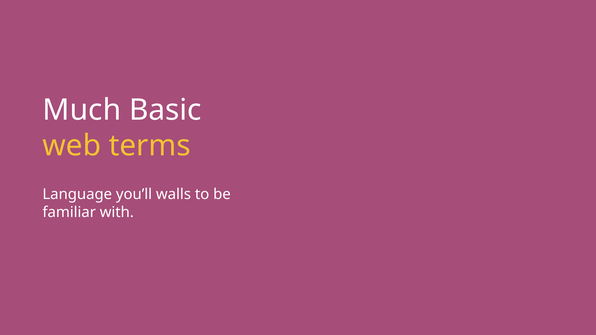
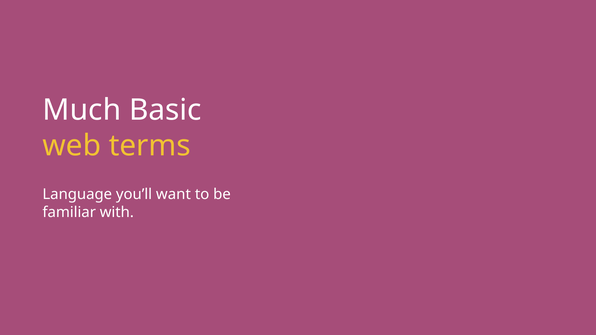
walls: walls -> want (173, 194)
